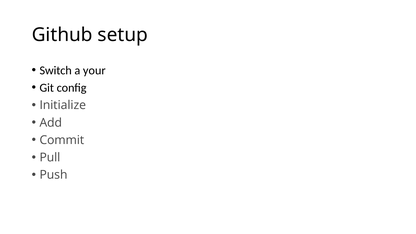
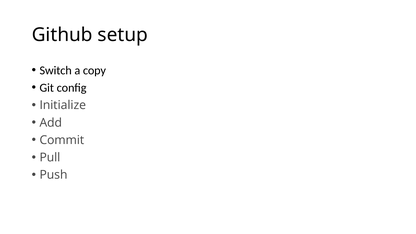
your: your -> copy (94, 70)
